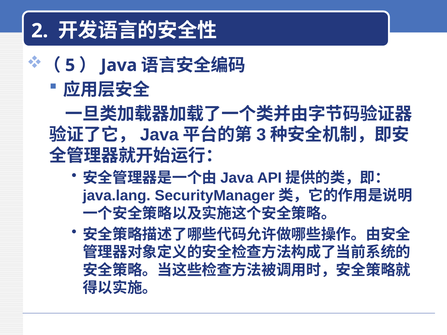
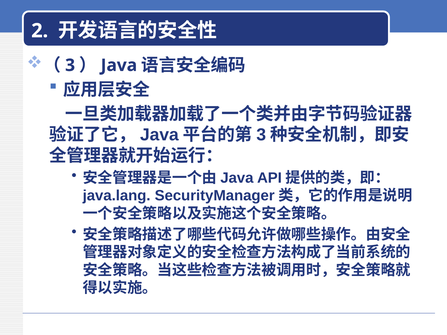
5: 5 -> 3 (70, 65)
